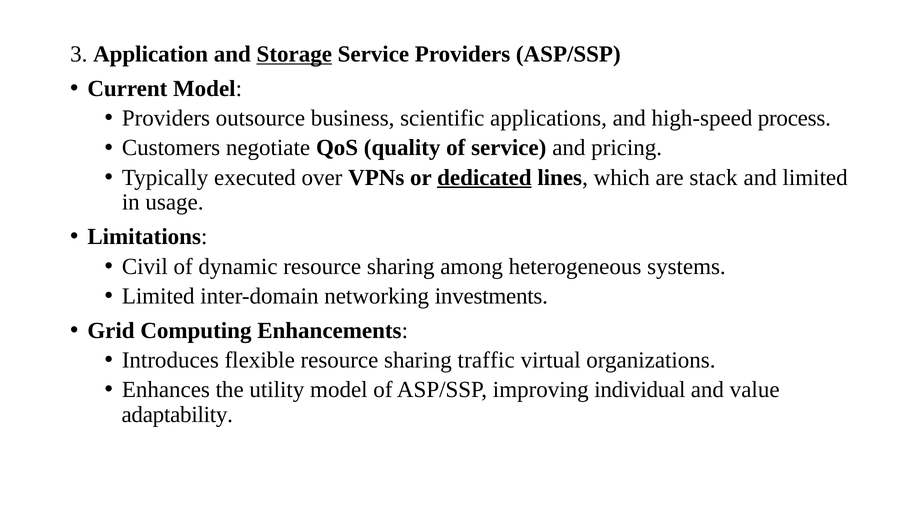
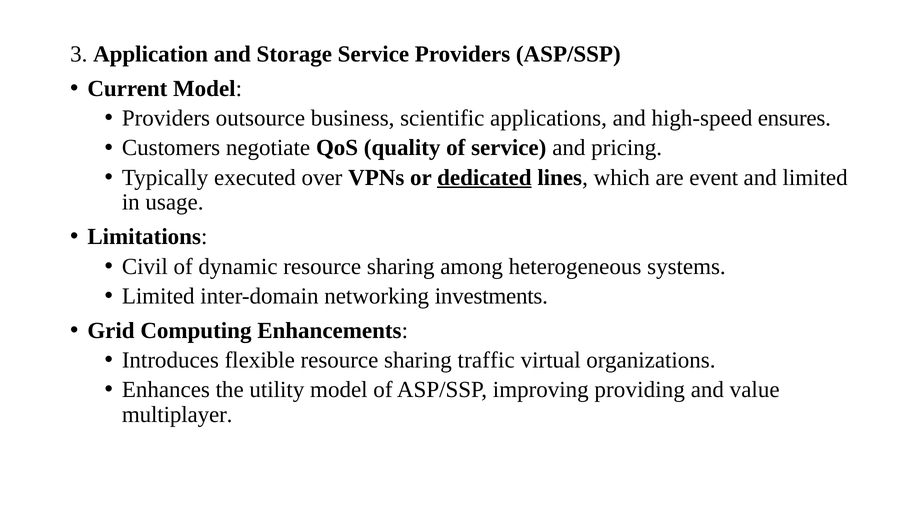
Storage underline: present -> none (294, 54)
process: process -> ensures (794, 118)
stack: stack -> event (714, 177)
individual: individual -> providing (640, 389)
adaptability: adaptability -> multiplayer (177, 414)
